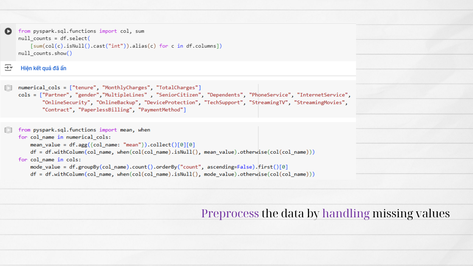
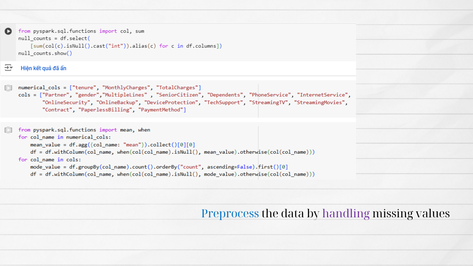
Preprocess colour: purple -> blue (230, 214)
